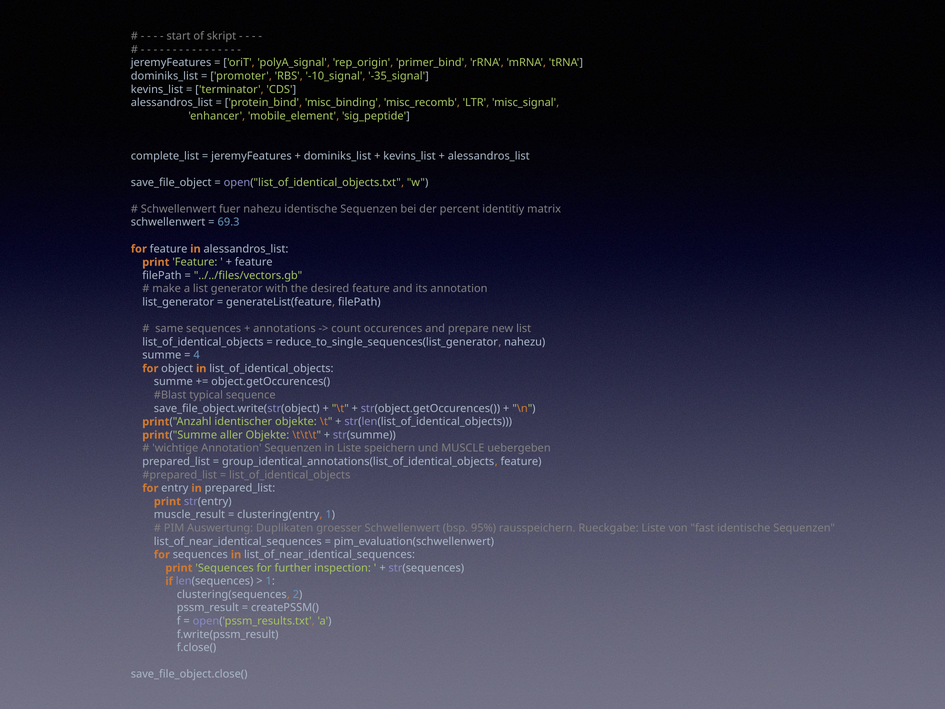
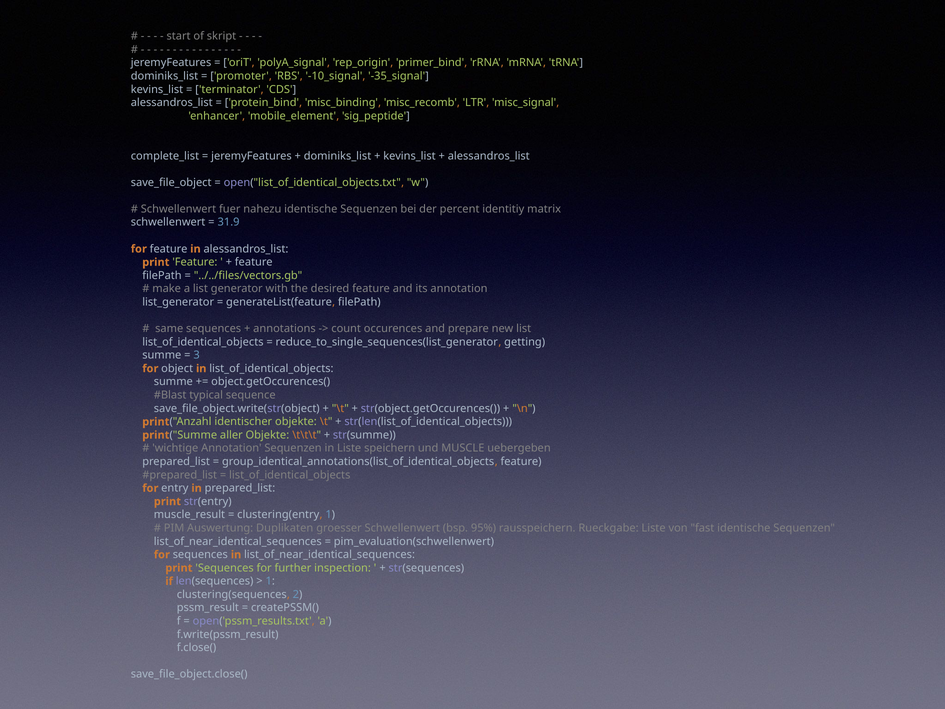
69.3: 69.3 -> 31.9 (229, 222)
reduce_to_single_sequences(list_generator nahezu: nahezu -> getting (525, 342)
4: 4 -> 3 (197, 355)
